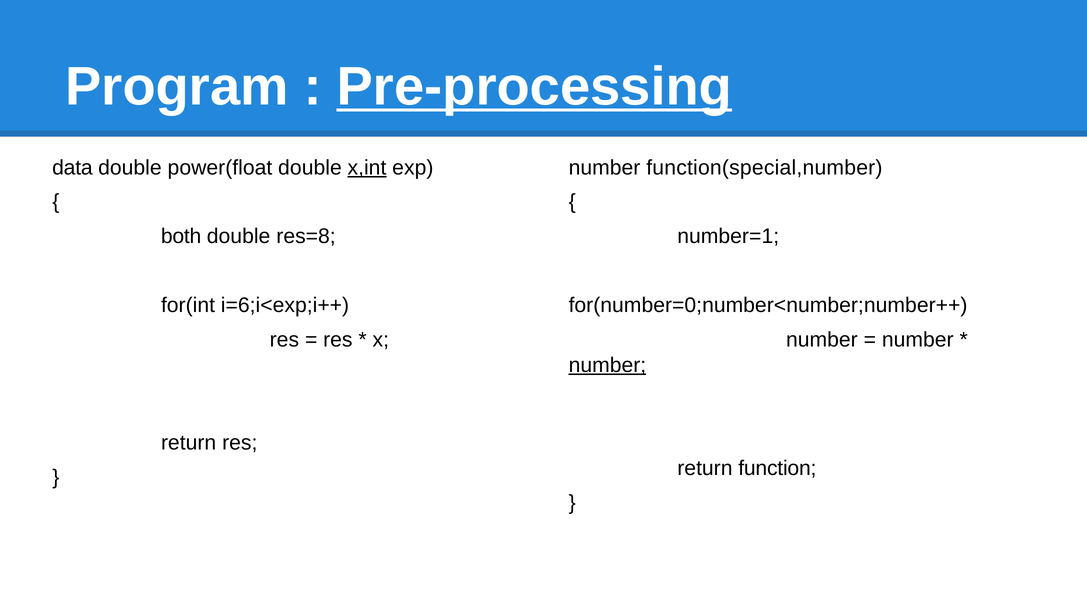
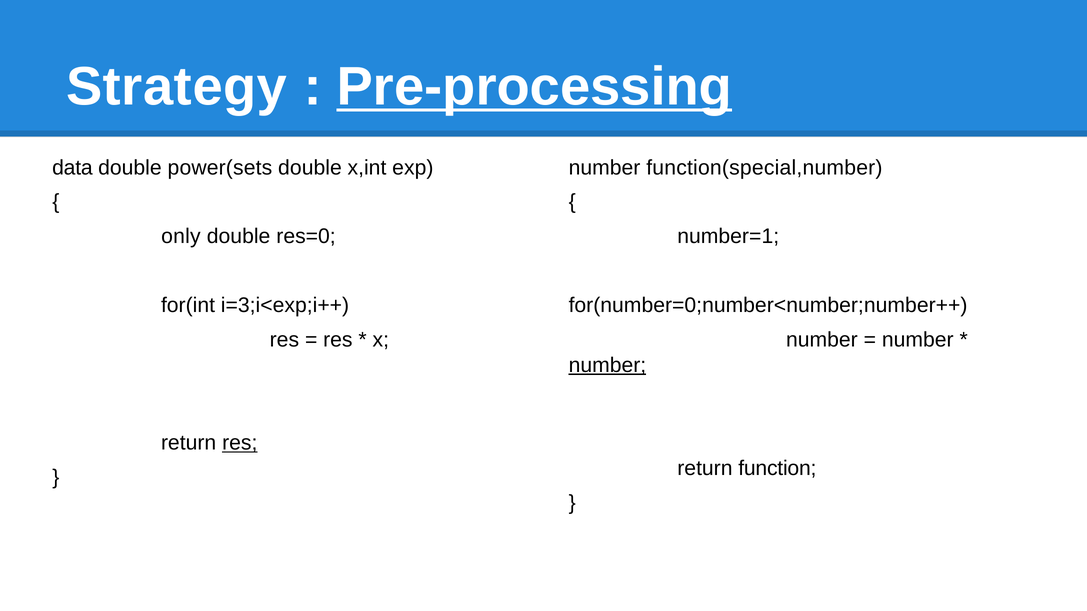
Program: Program -> Strategy (177, 87)
power(float: power(float -> power(sets (220, 168)
x,int underline: present -> none (367, 168)
both: both -> only (181, 237)
res=8: res=8 -> res=0 (306, 237)
i=6;i<exp;i++: i=6;i<exp;i++ -> i=3;i<exp;i++ (285, 306)
res underline: none -> present (240, 443)
